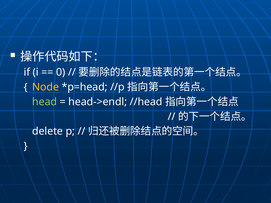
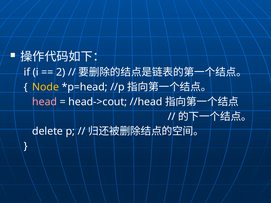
0: 0 -> 2 (61, 72)
head colour: light green -> pink (45, 102)
head->endl: head->endl -> head->cout (98, 102)
